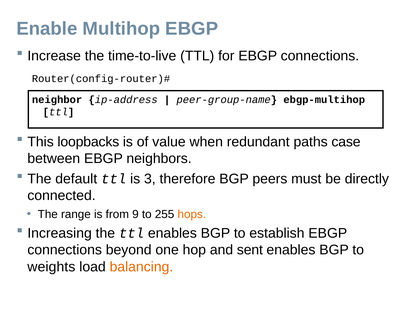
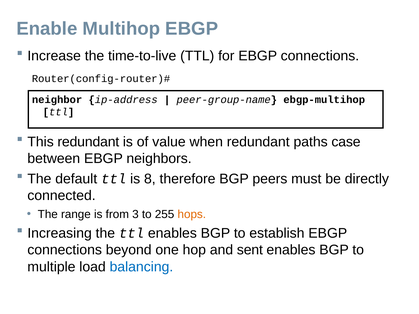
This loopbacks: loopbacks -> redundant (88, 142)
3: 3 -> 8 (150, 179)
9: 9 -> 3 (135, 214)
weights: weights -> multiple (51, 267)
balancing colour: orange -> blue (141, 267)
